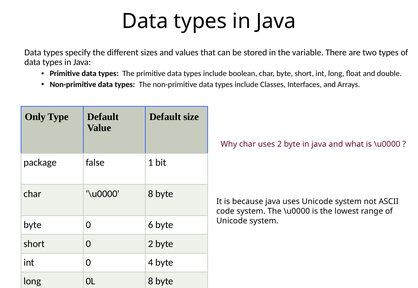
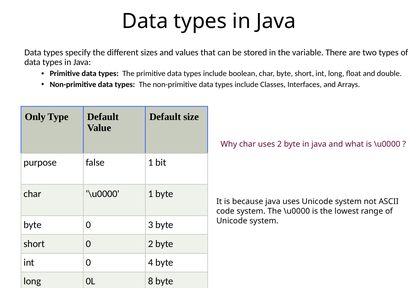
package: package -> purpose (40, 163)
\u0000 8: 8 -> 1 (151, 194)
6: 6 -> 3 (151, 225)
